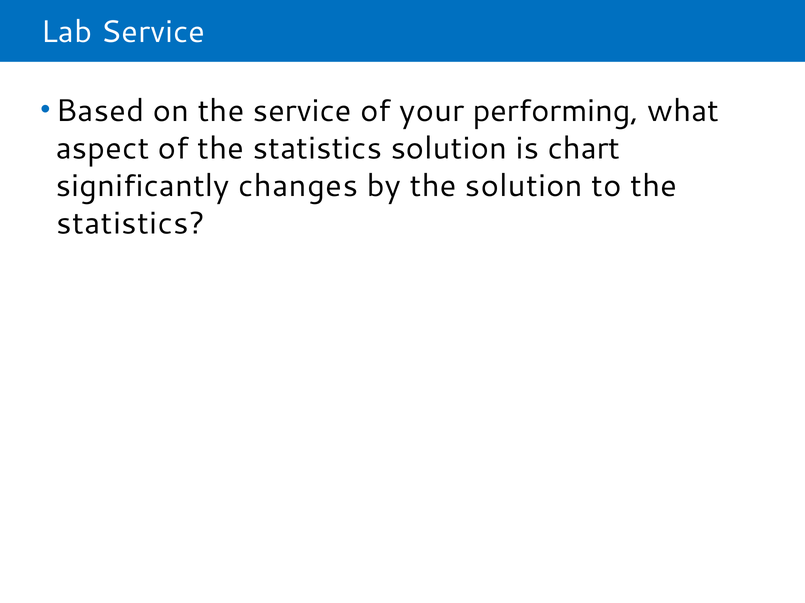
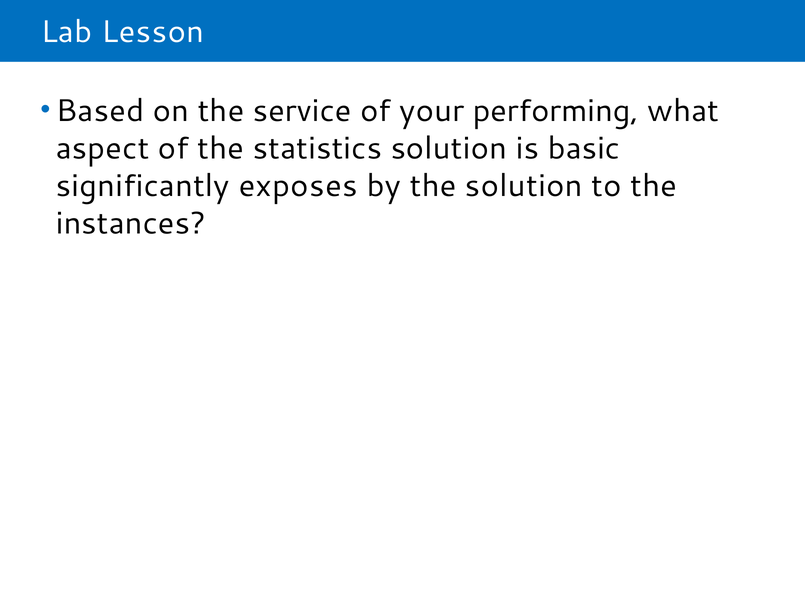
Lab Service: Service -> Lesson (153, 32)
chart: chart -> basic (584, 148)
changes: changes -> exposes (298, 186)
statistics: statistics -> instances (131, 224)
